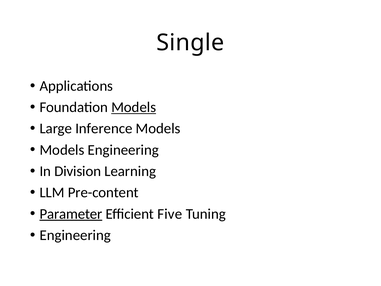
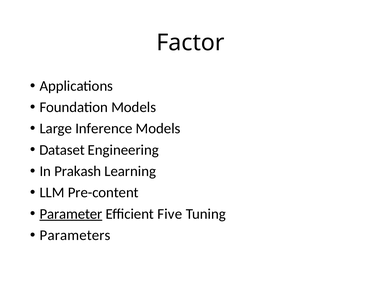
Single: Single -> Factor (191, 43)
Models underline: present -> none (134, 107)
Models: Models -> Dataset (62, 150)
Division: Division -> Prakash (78, 171)
Engineering: Engineering -> Parameters (75, 235)
